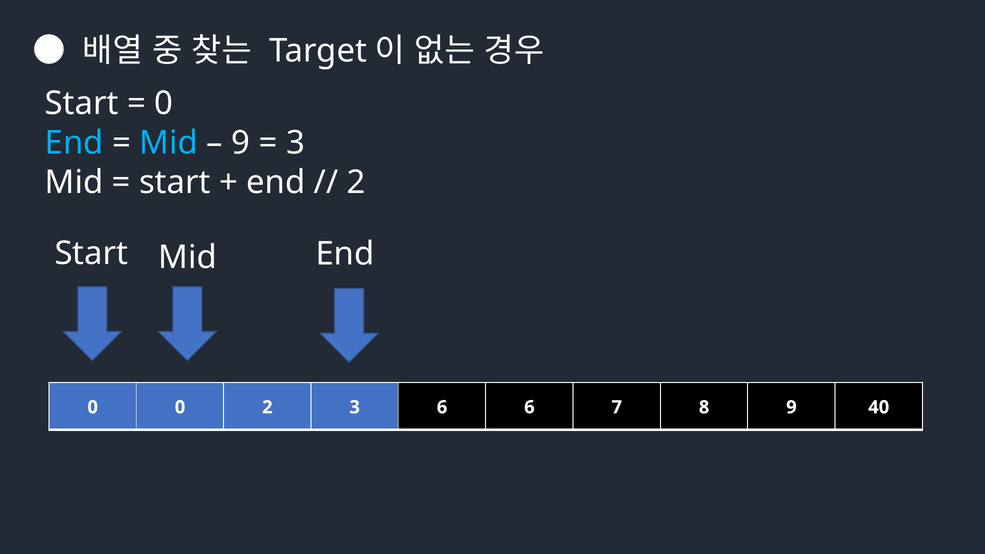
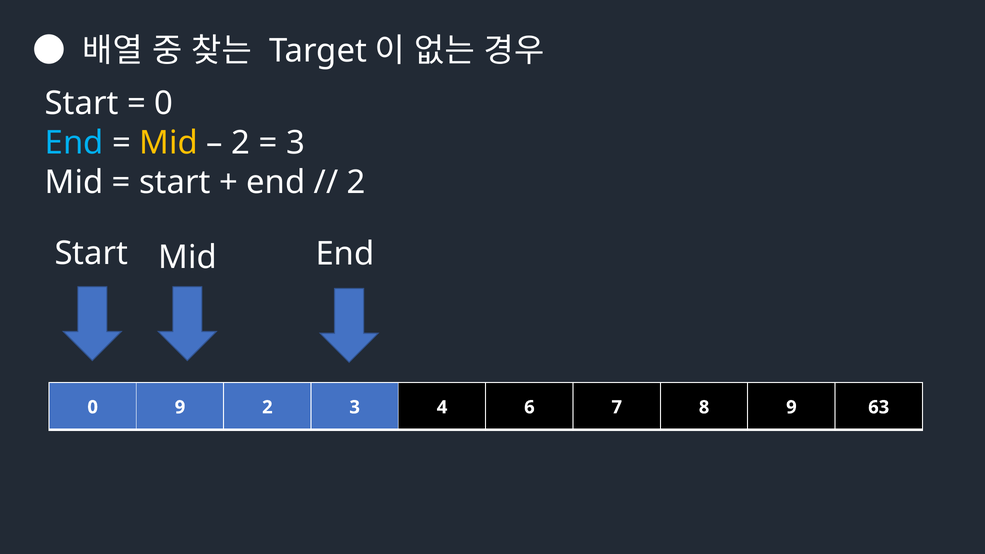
Mid colour: light blue -> yellow (169, 143)
9: 9 -> 2 (241, 143)
0 0: 0 -> 9 (180, 407)
3 6: 6 -> 4 (442, 407)
40: 40 -> 63 (879, 407)
